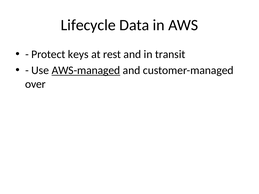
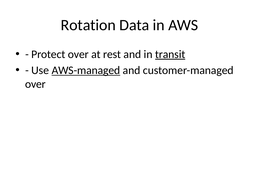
Lifecycle: Lifecycle -> Rotation (88, 25)
Protect keys: keys -> over (78, 54)
transit underline: none -> present (170, 54)
